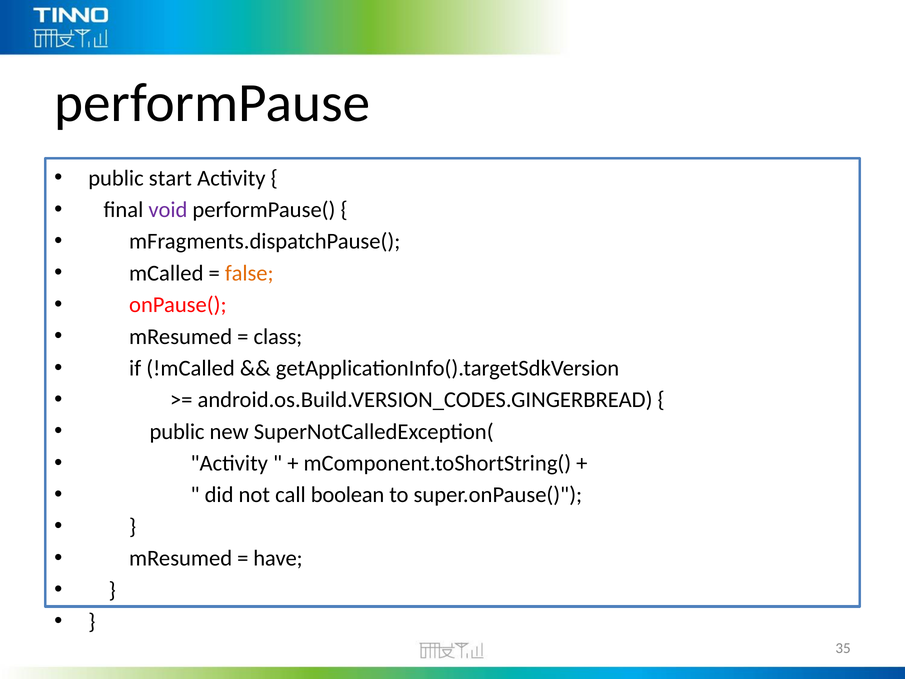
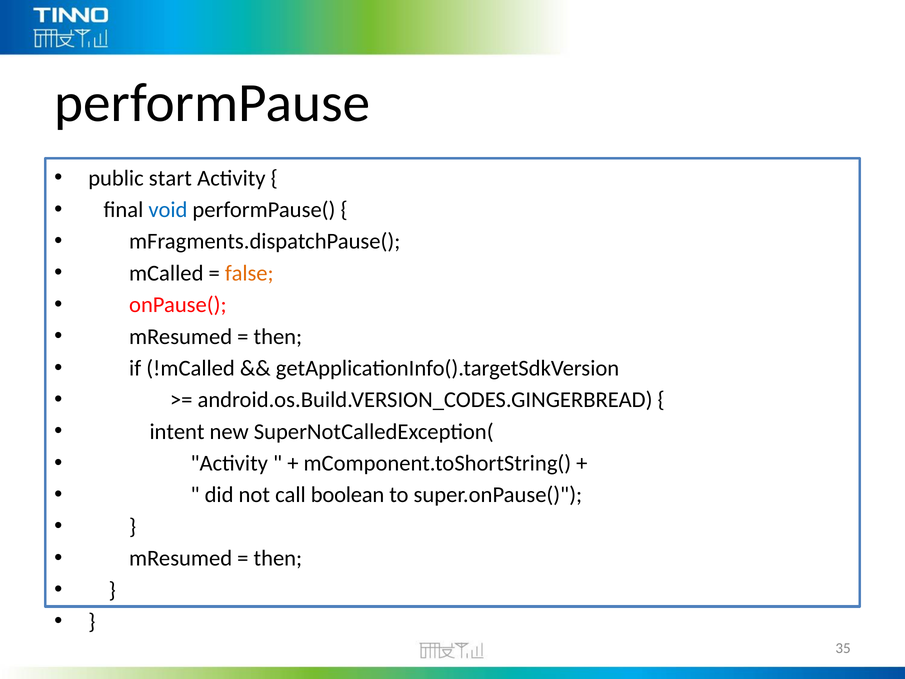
void colour: purple -> blue (168, 210)
class: class -> then (278, 336)
public: public -> intent (177, 431)
have: have -> then (278, 558)
